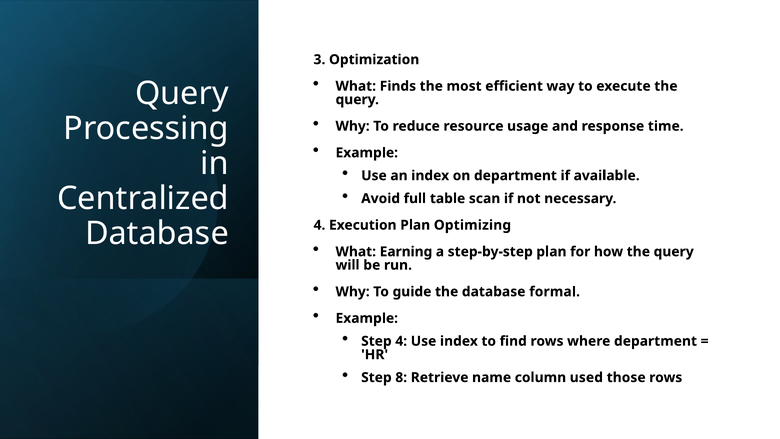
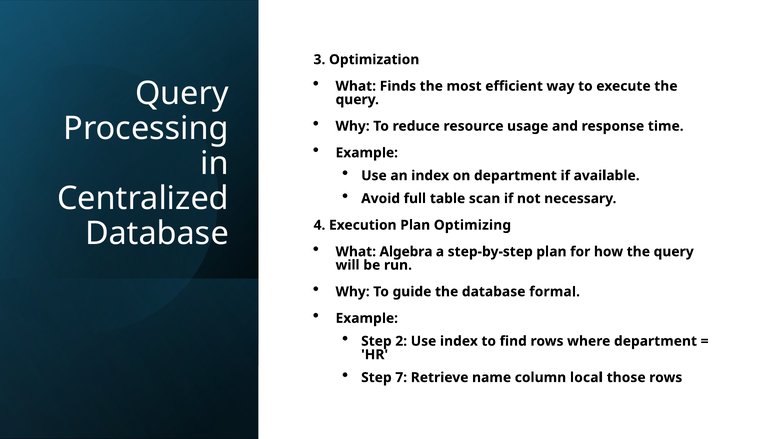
Earning: Earning -> Algebra (406, 252)
Step 4: 4 -> 2 (401, 341)
8: 8 -> 7 (401, 377)
used: used -> local (586, 377)
